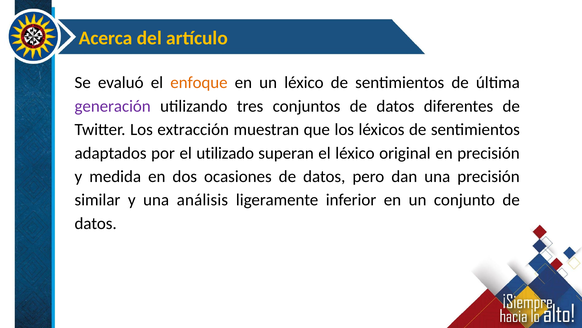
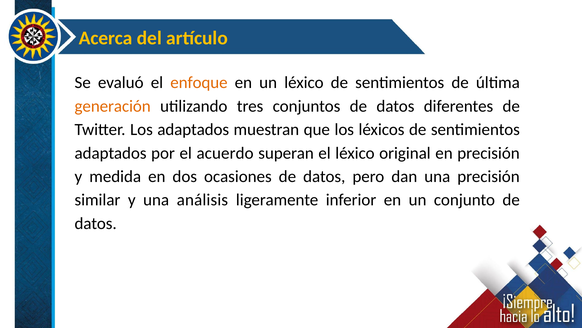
generación colour: purple -> orange (113, 106)
Los extracción: extracción -> adaptados (193, 129)
utilizado: utilizado -> acuerdo (225, 153)
